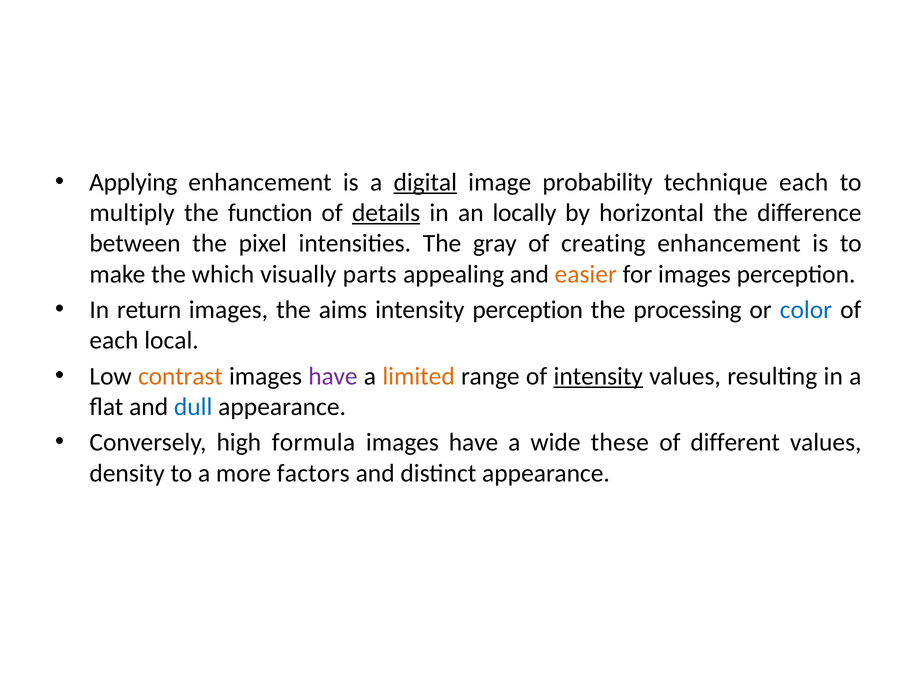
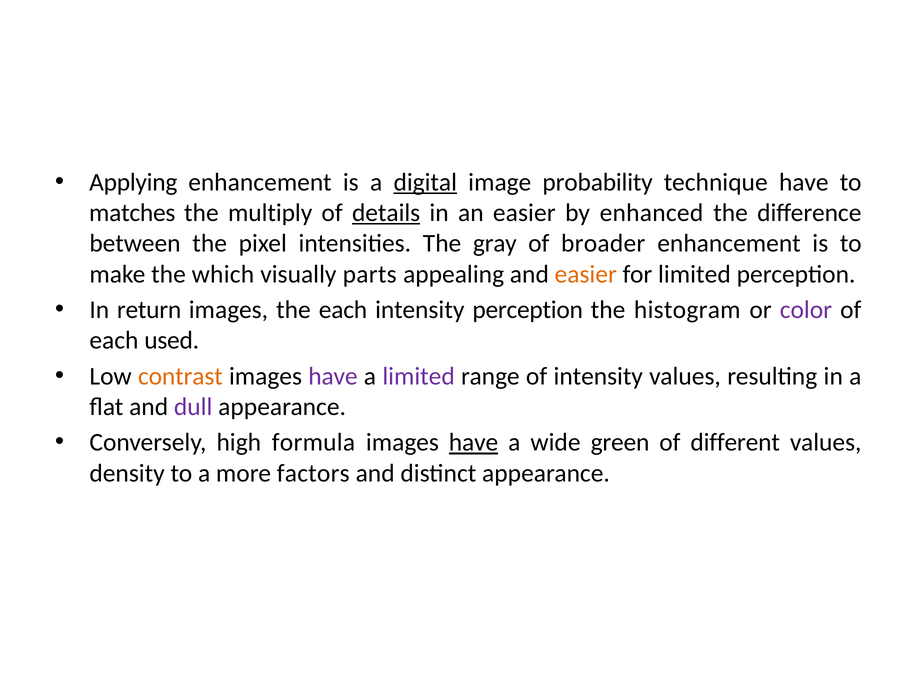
technique each: each -> have (804, 182)
multiply: multiply -> matches (132, 213)
function: function -> multiply (270, 213)
an locally: locally -> easier (524, 213)
horizontal: horizontal -> enhanced (651, 213)
creating: creating -> broader (603, 243)
for images: images -> limited (694, 274)
the aims: aims -> each (343, 310)
processing: processing -> histogram (687, 310)
color colour: blue -> purple (806, 310)
local: local -> used (172, 340)
limited colour: orange -> purple (419, 376)
intensity underline: present -> none (598, 376)
dull colour: blue -> purple (193, 407)
have underline: none -> present (474, 442)
these: these -> green (620, 442)
